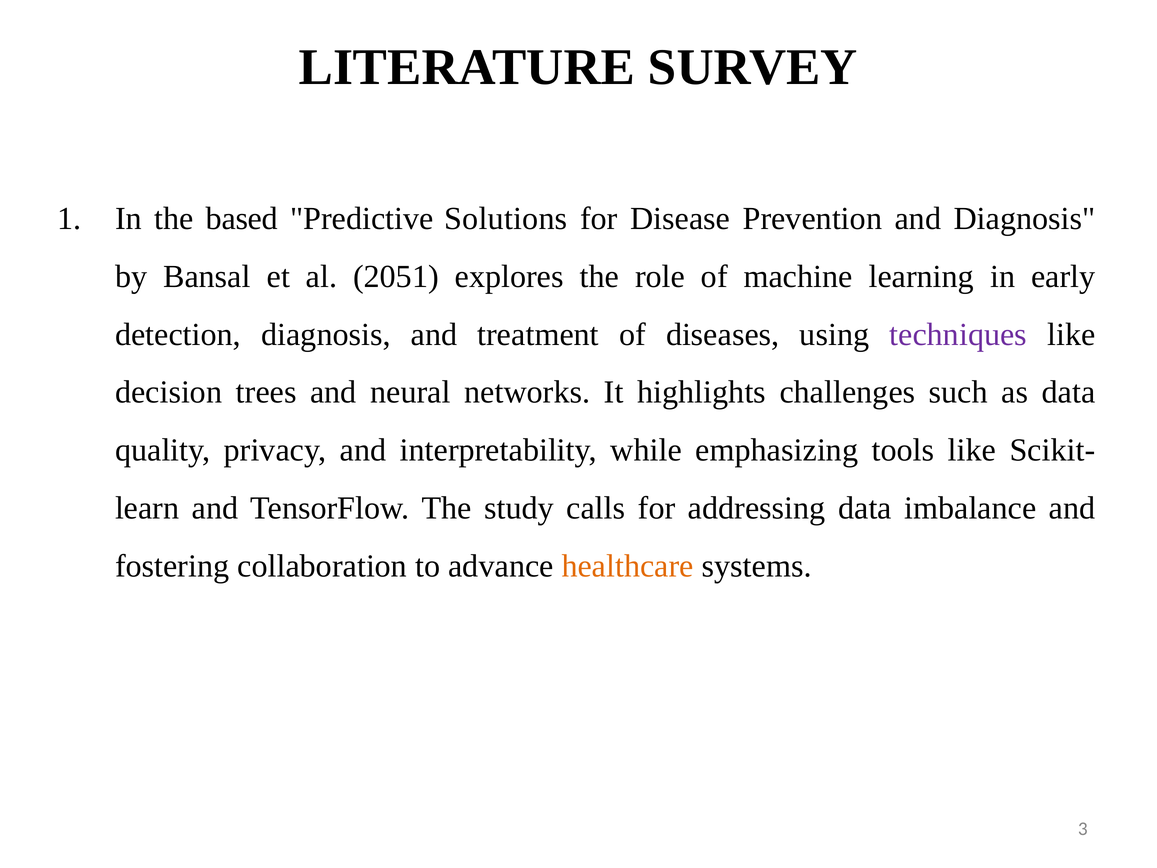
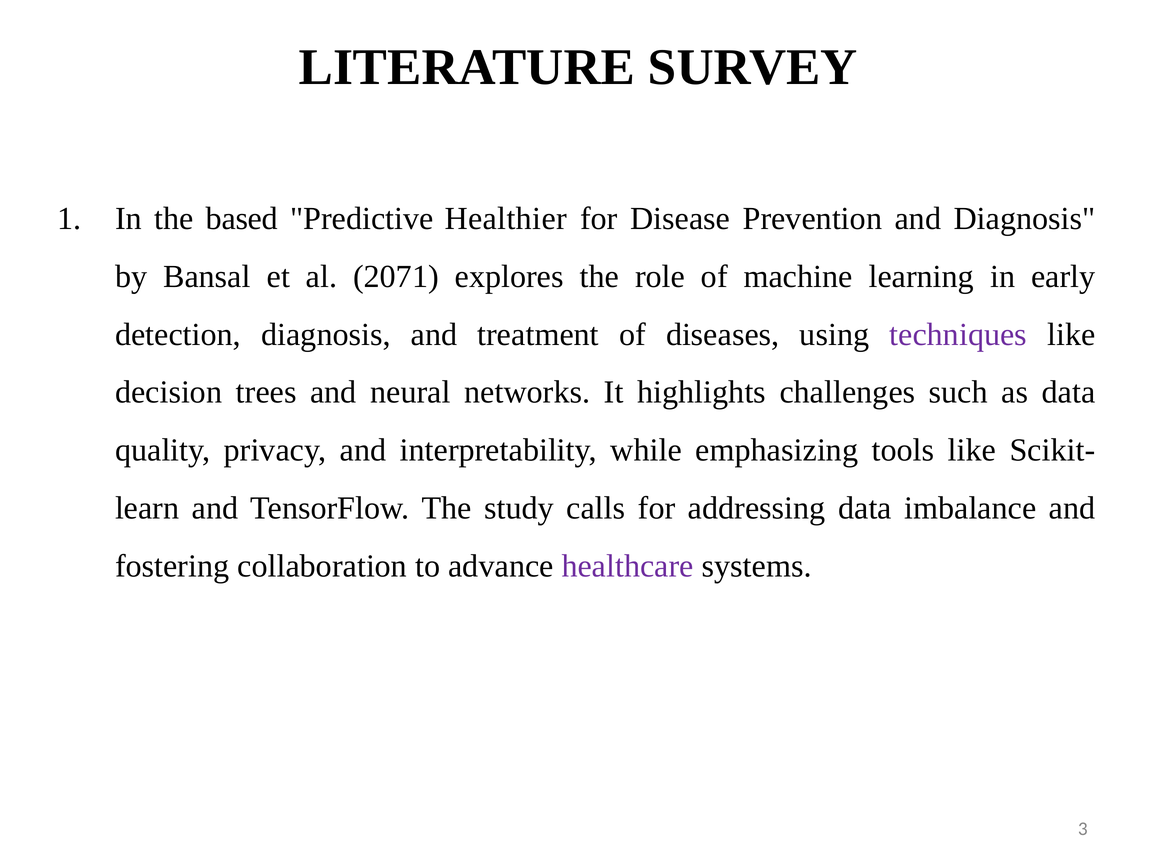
Solutions: Solutions -> Healthier (506, 219)
2051: 2051 -> 2071 (396, 277)
healthcare colour: orange -> purple (628, 566)
